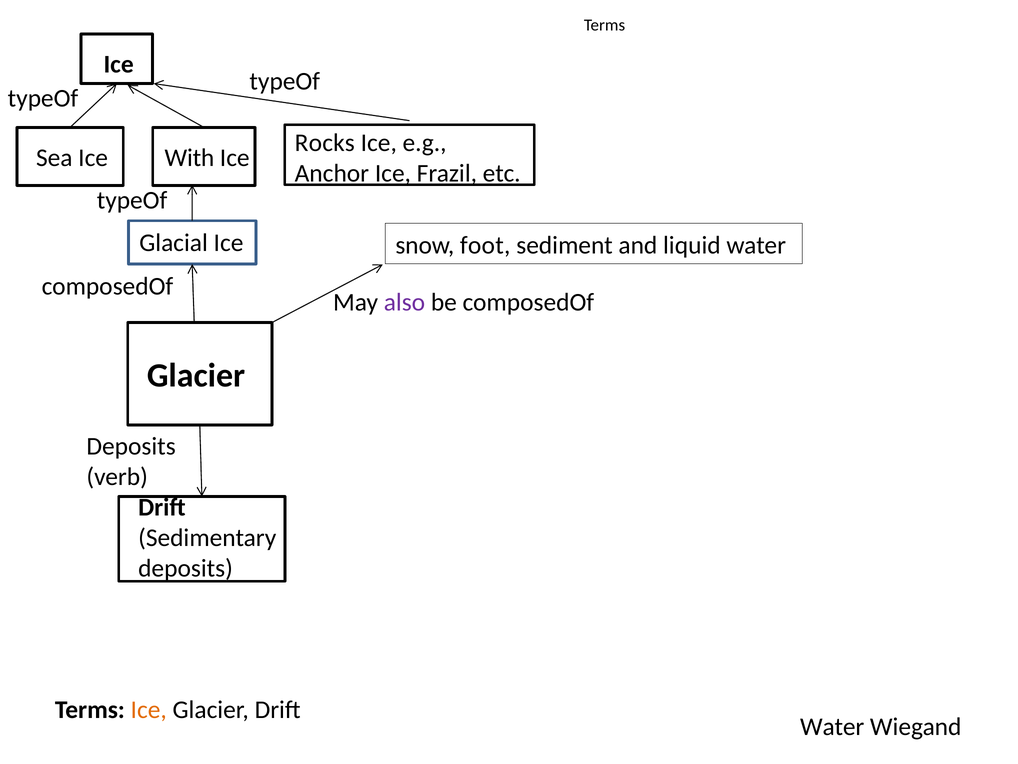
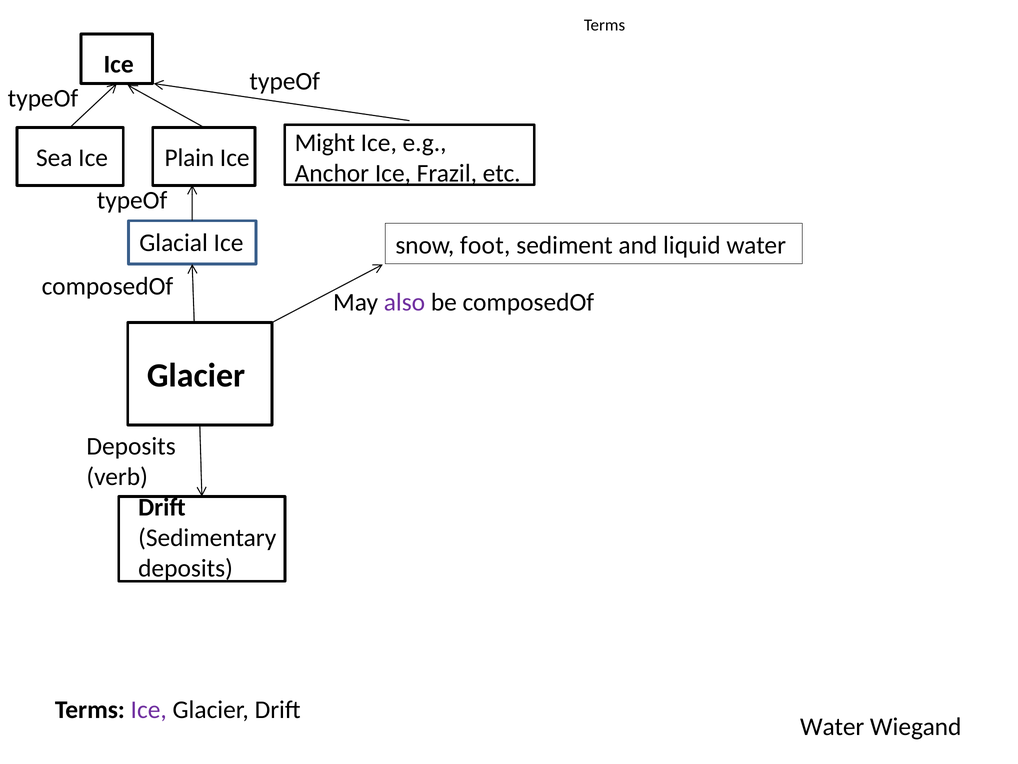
Rocks: Rocks -> Might (325, 143)
With: With -> Plain (189, 158)
Ice colour: orange -> purple (149, 709)
